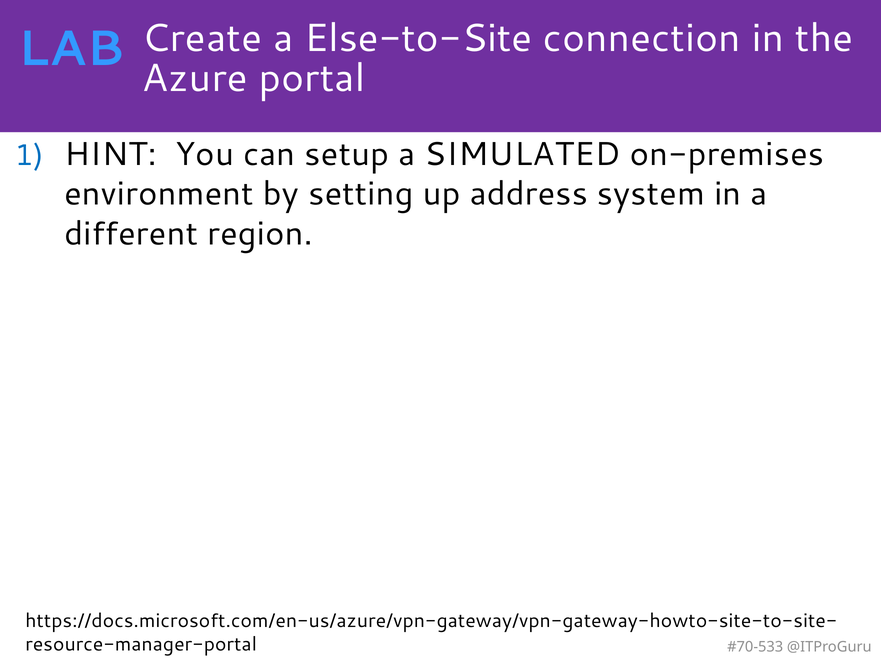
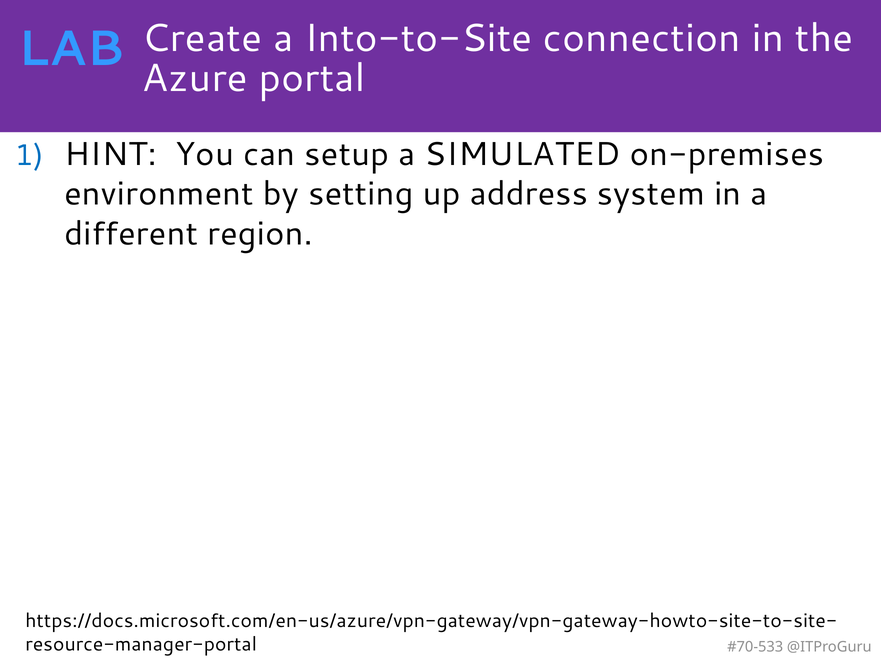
Else-to-Site: Else-to-Site -> Into-to-Site (418, 38)
